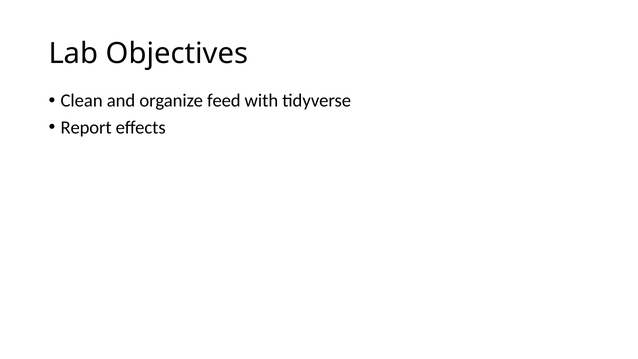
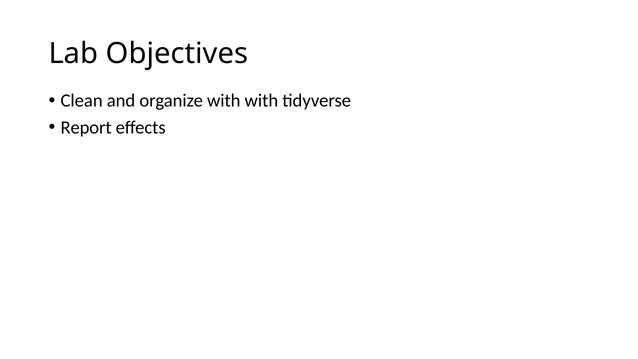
organize feed: feed -> with (224, 101)
